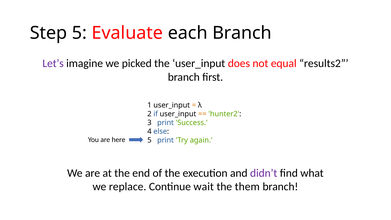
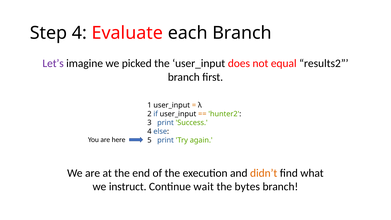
Step 5: 5 -> 4 (79, 33)
didn’t colour: purple -> orange (264, 173)
replace: replace -> instruct (128, 187)
them: them -> bytes (247, 187)
